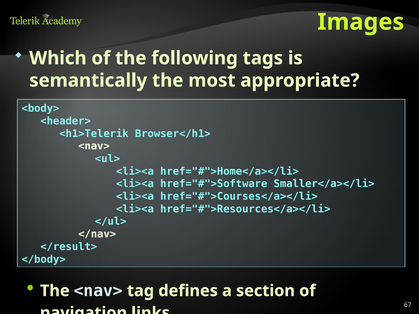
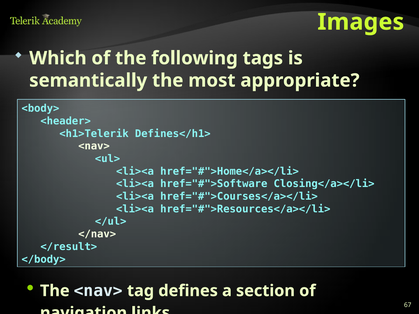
Browser</h1>: Browser</h1> -> Defines</h1> (173, 134)
Smaller</a></li>: Smaller</a></li> -> Closing</a></li> (324, 184)
